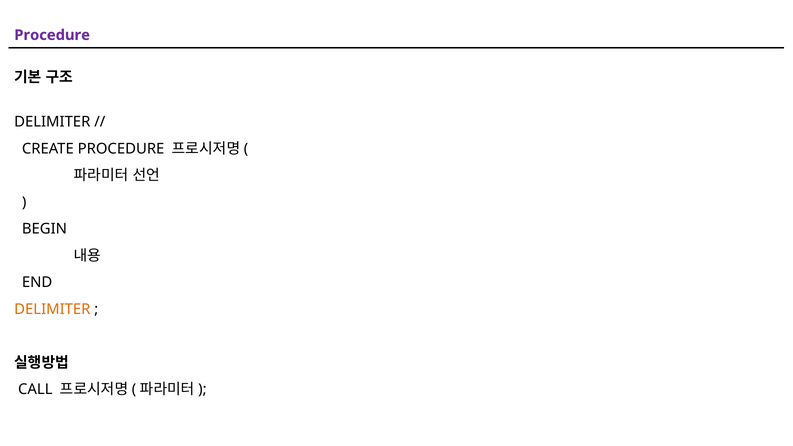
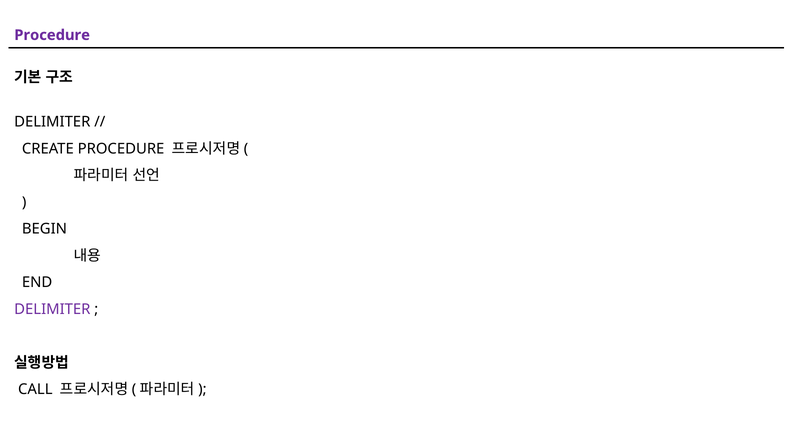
DELIMITER colour: orange -> purple (52, 309)
